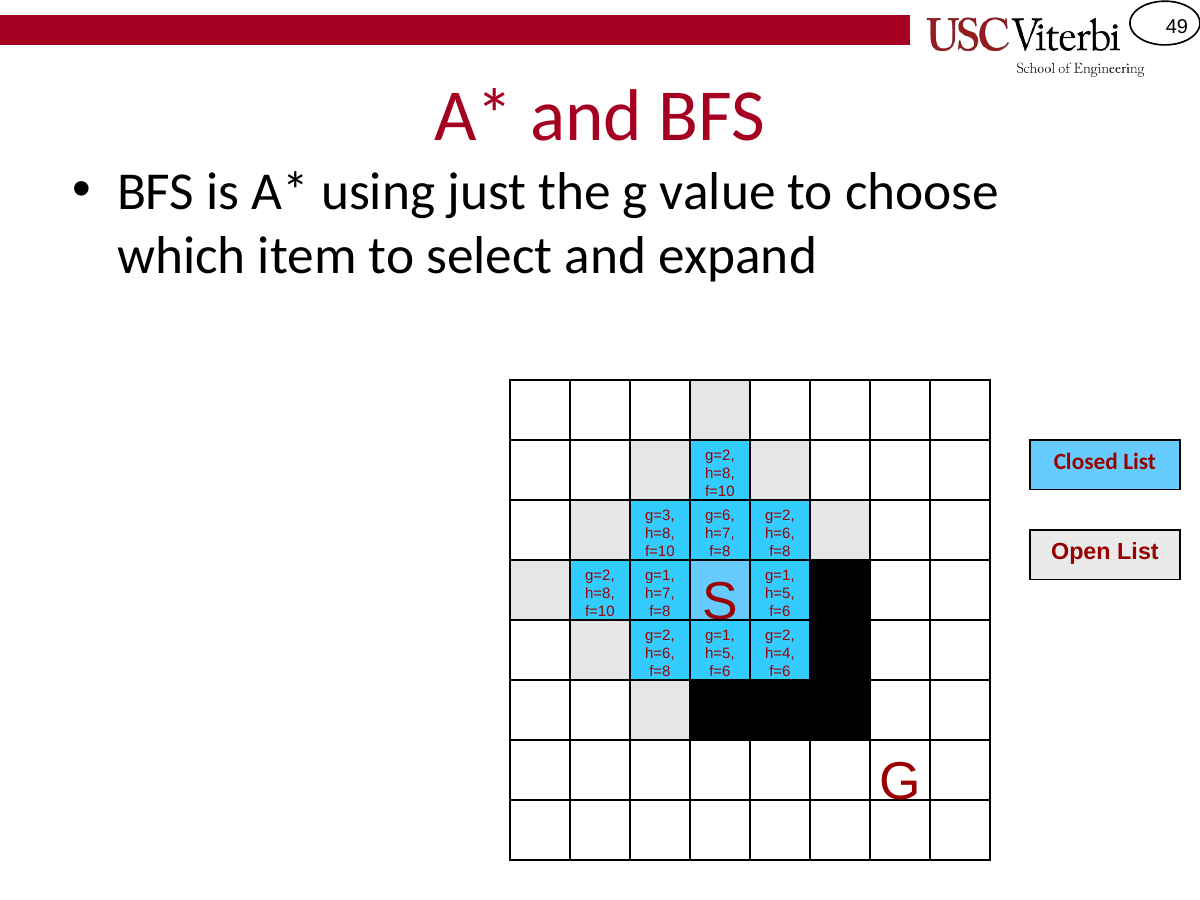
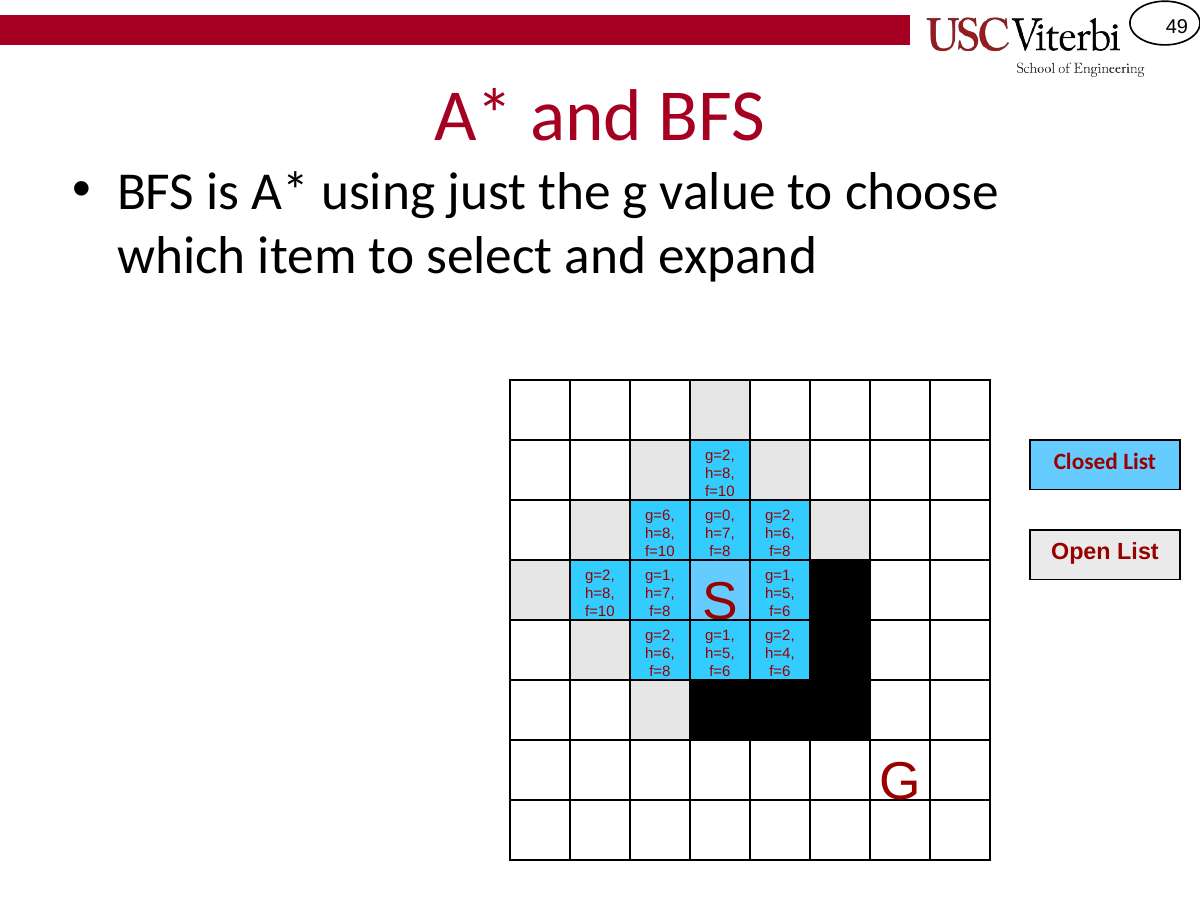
g=3: g=3 -> g=6 (660, 516)
g=6: g=6 -> g=0 (720, 516)
